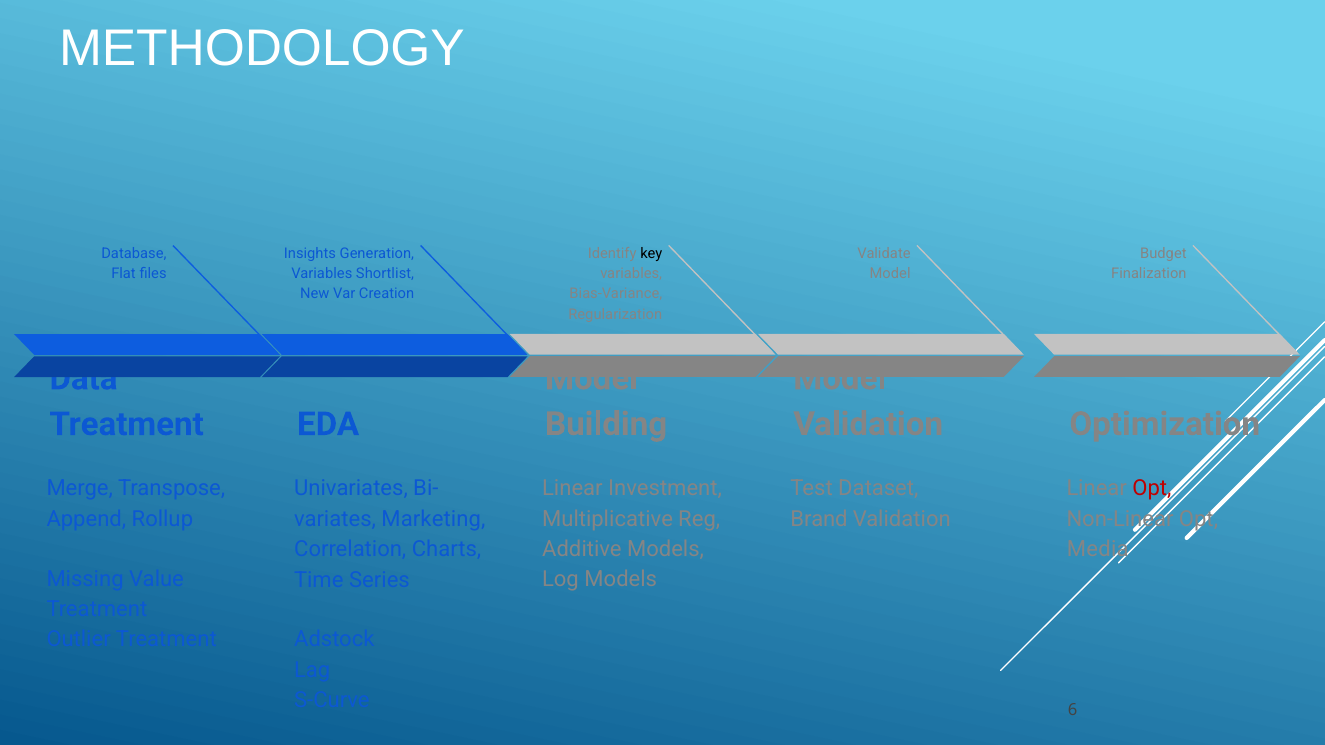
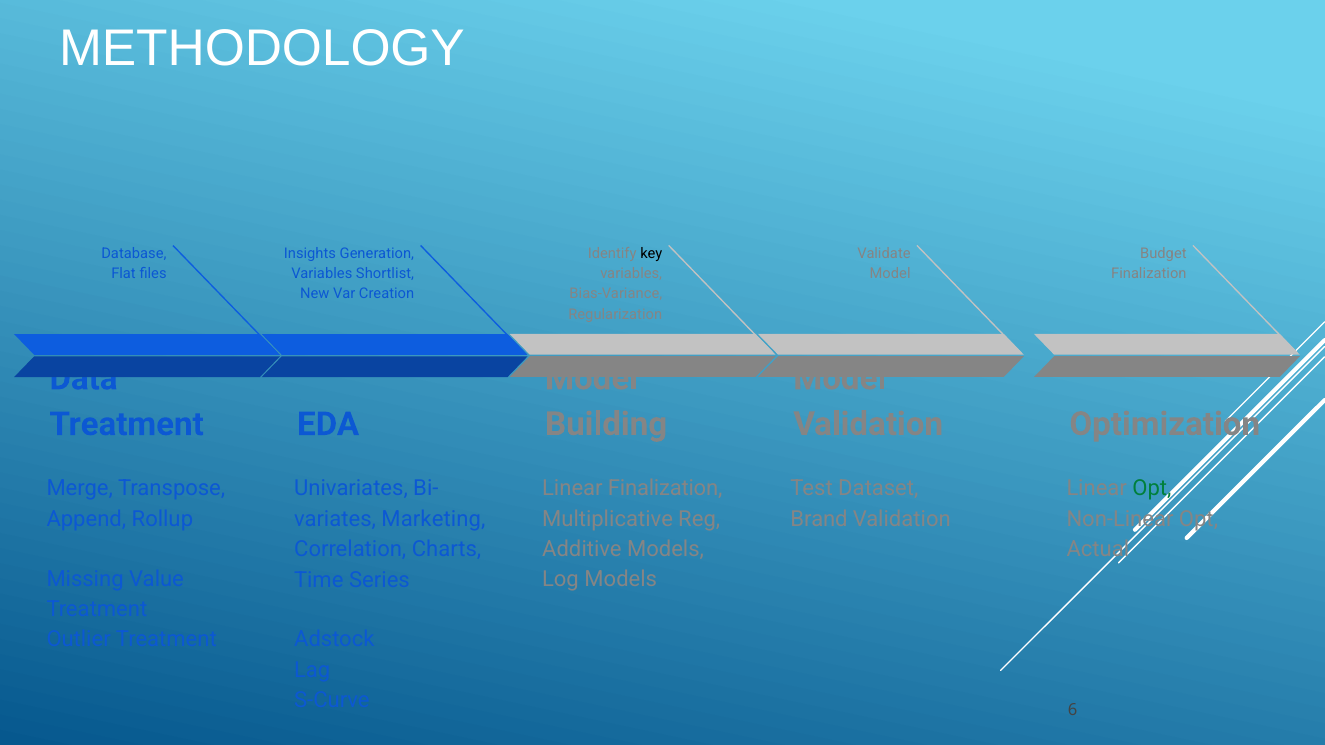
Linear Investment: Investment -> Finalization (665, 489)
Opt colour: red -> green (1152, 489)
Media: Media -> Actual (1098, 549)
